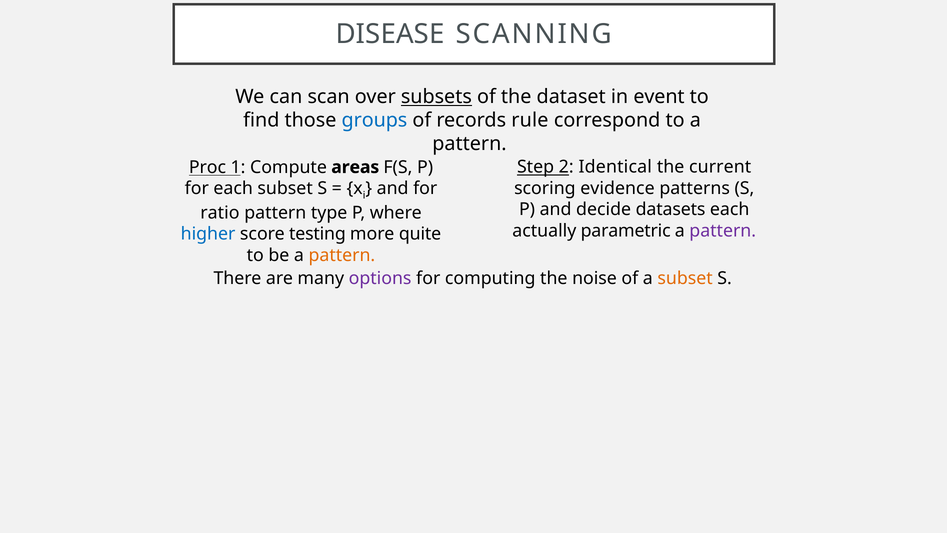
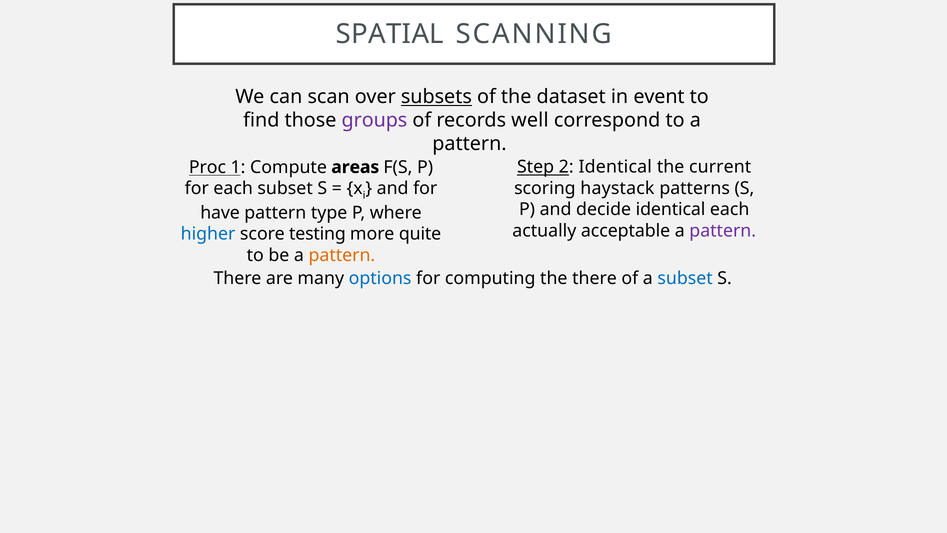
DISEASE: DISEASE -> SPATIAL (390, 34)
groups colour: blue -> purple (374, 120)
rule: rule -> well (530, 120)
evidence: evidence -> haystack (617, 188)
decide datasets: datasets -> identical (671, 209)
ratio: ratio -> have (220, 213)
parametric: parametric -> acceptable (626, 231)
options colour: purple -> blue (380, 278)
the noise: noise -> there (595, 278)
subset colour: orange -> blue (685, 278)
